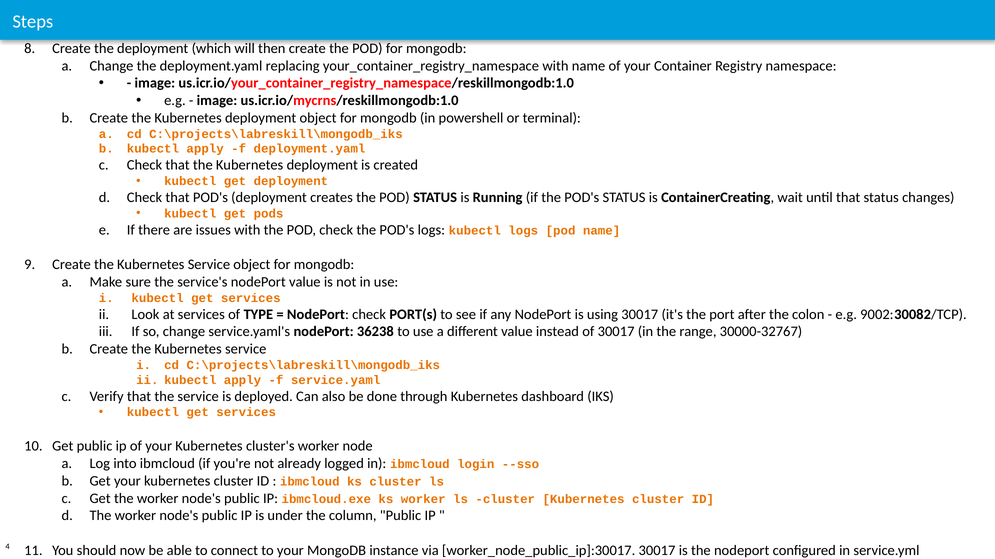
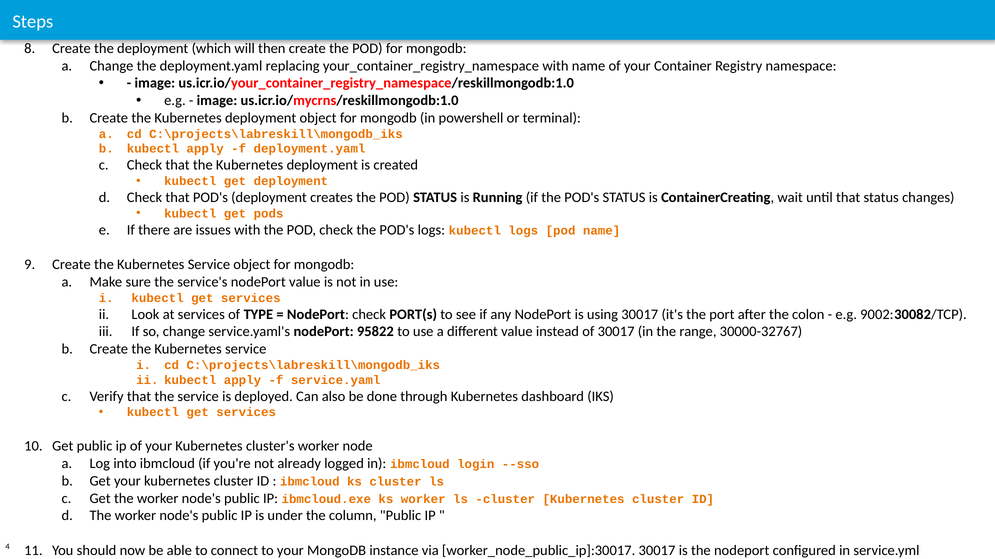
36238: 36238 -> 95822 (375, 332)
